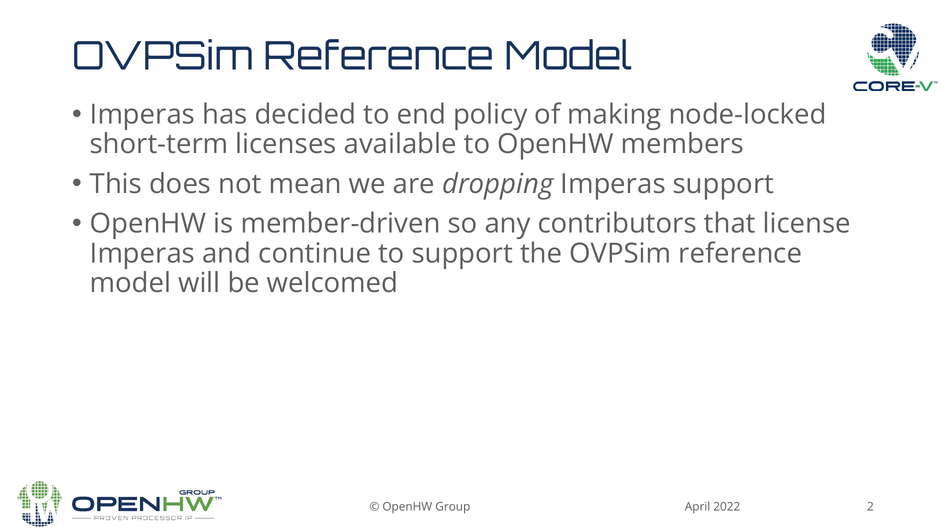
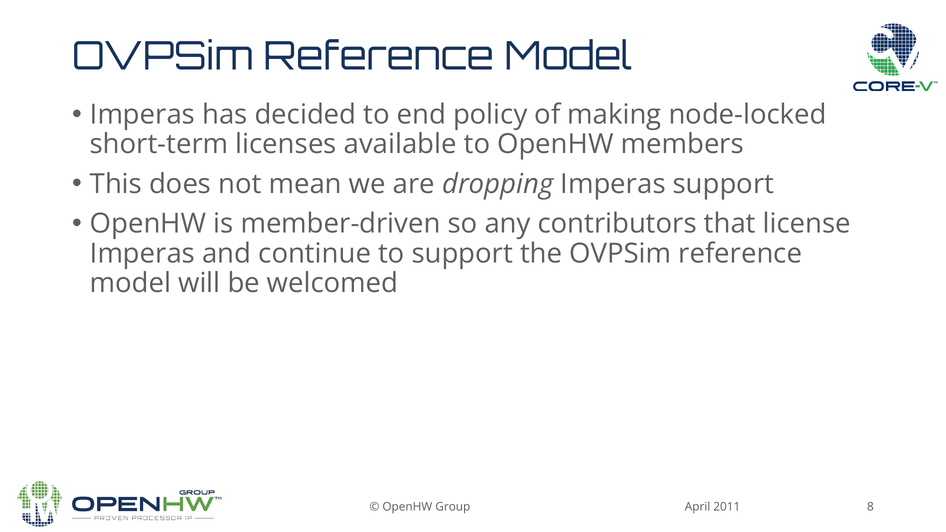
2: 2 -> 8 (870, 507)
2022: 2022 -> 2011 (727, 507)
